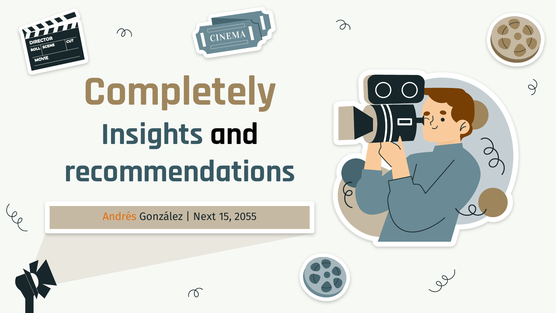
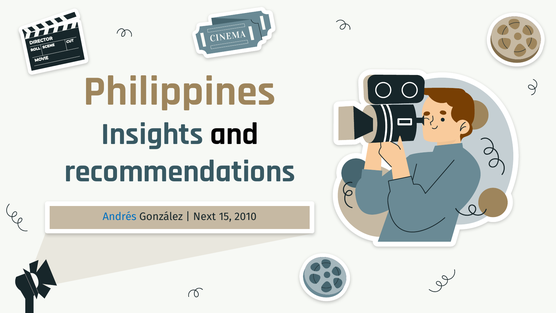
Completely: Completely -> Philippines (180, 91)
Andrés colour: orange -> blue (120, 216)
2055: 2055 -> 2010 (246, 216)
